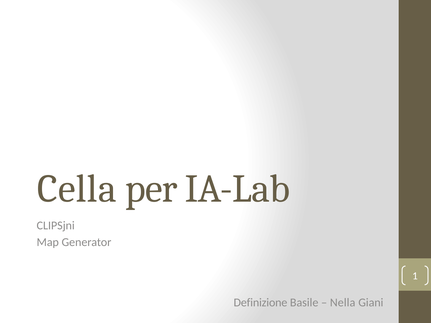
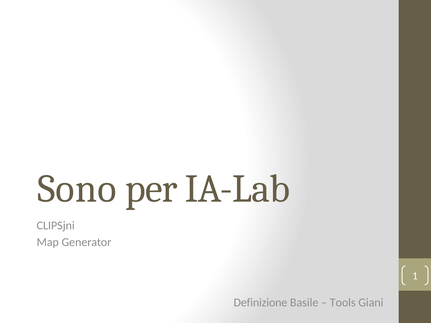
Cella: Cella -> Sono (77, 189)
Nella: Nella -> Tools (343, 303)
